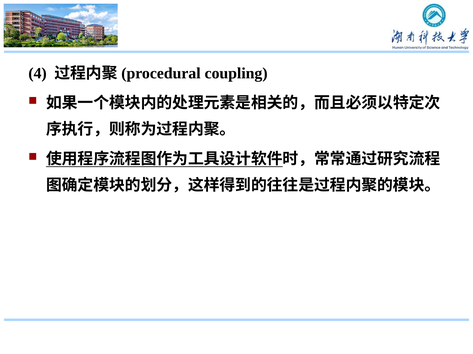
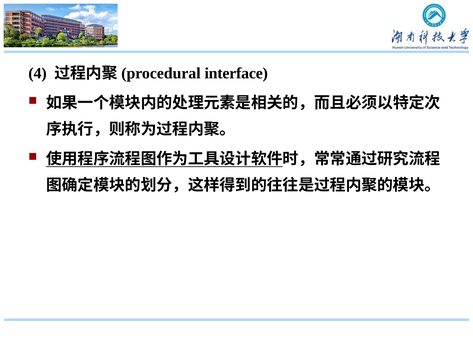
coupling: coupling -> interface (236, 74)
